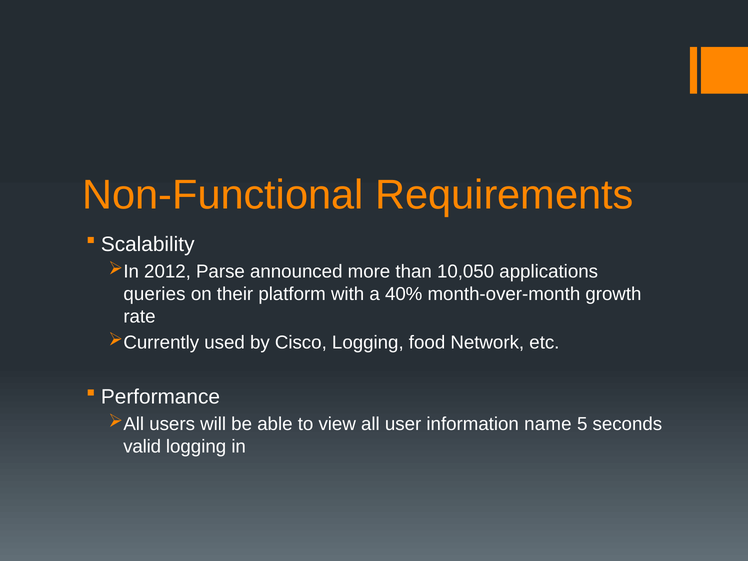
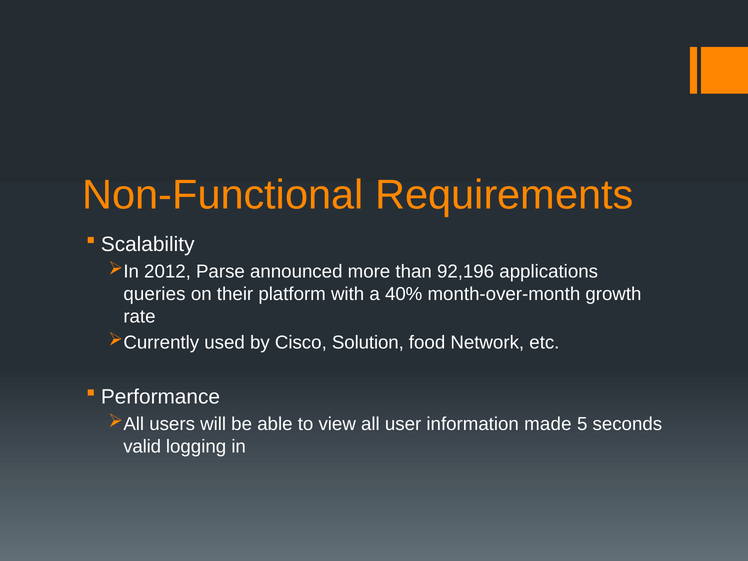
10,050: 10,050 -> 92,196 (466, 272)
Cisco Logging: Logging -> Solution (368, 343)
name: name -> made (548, 424)
